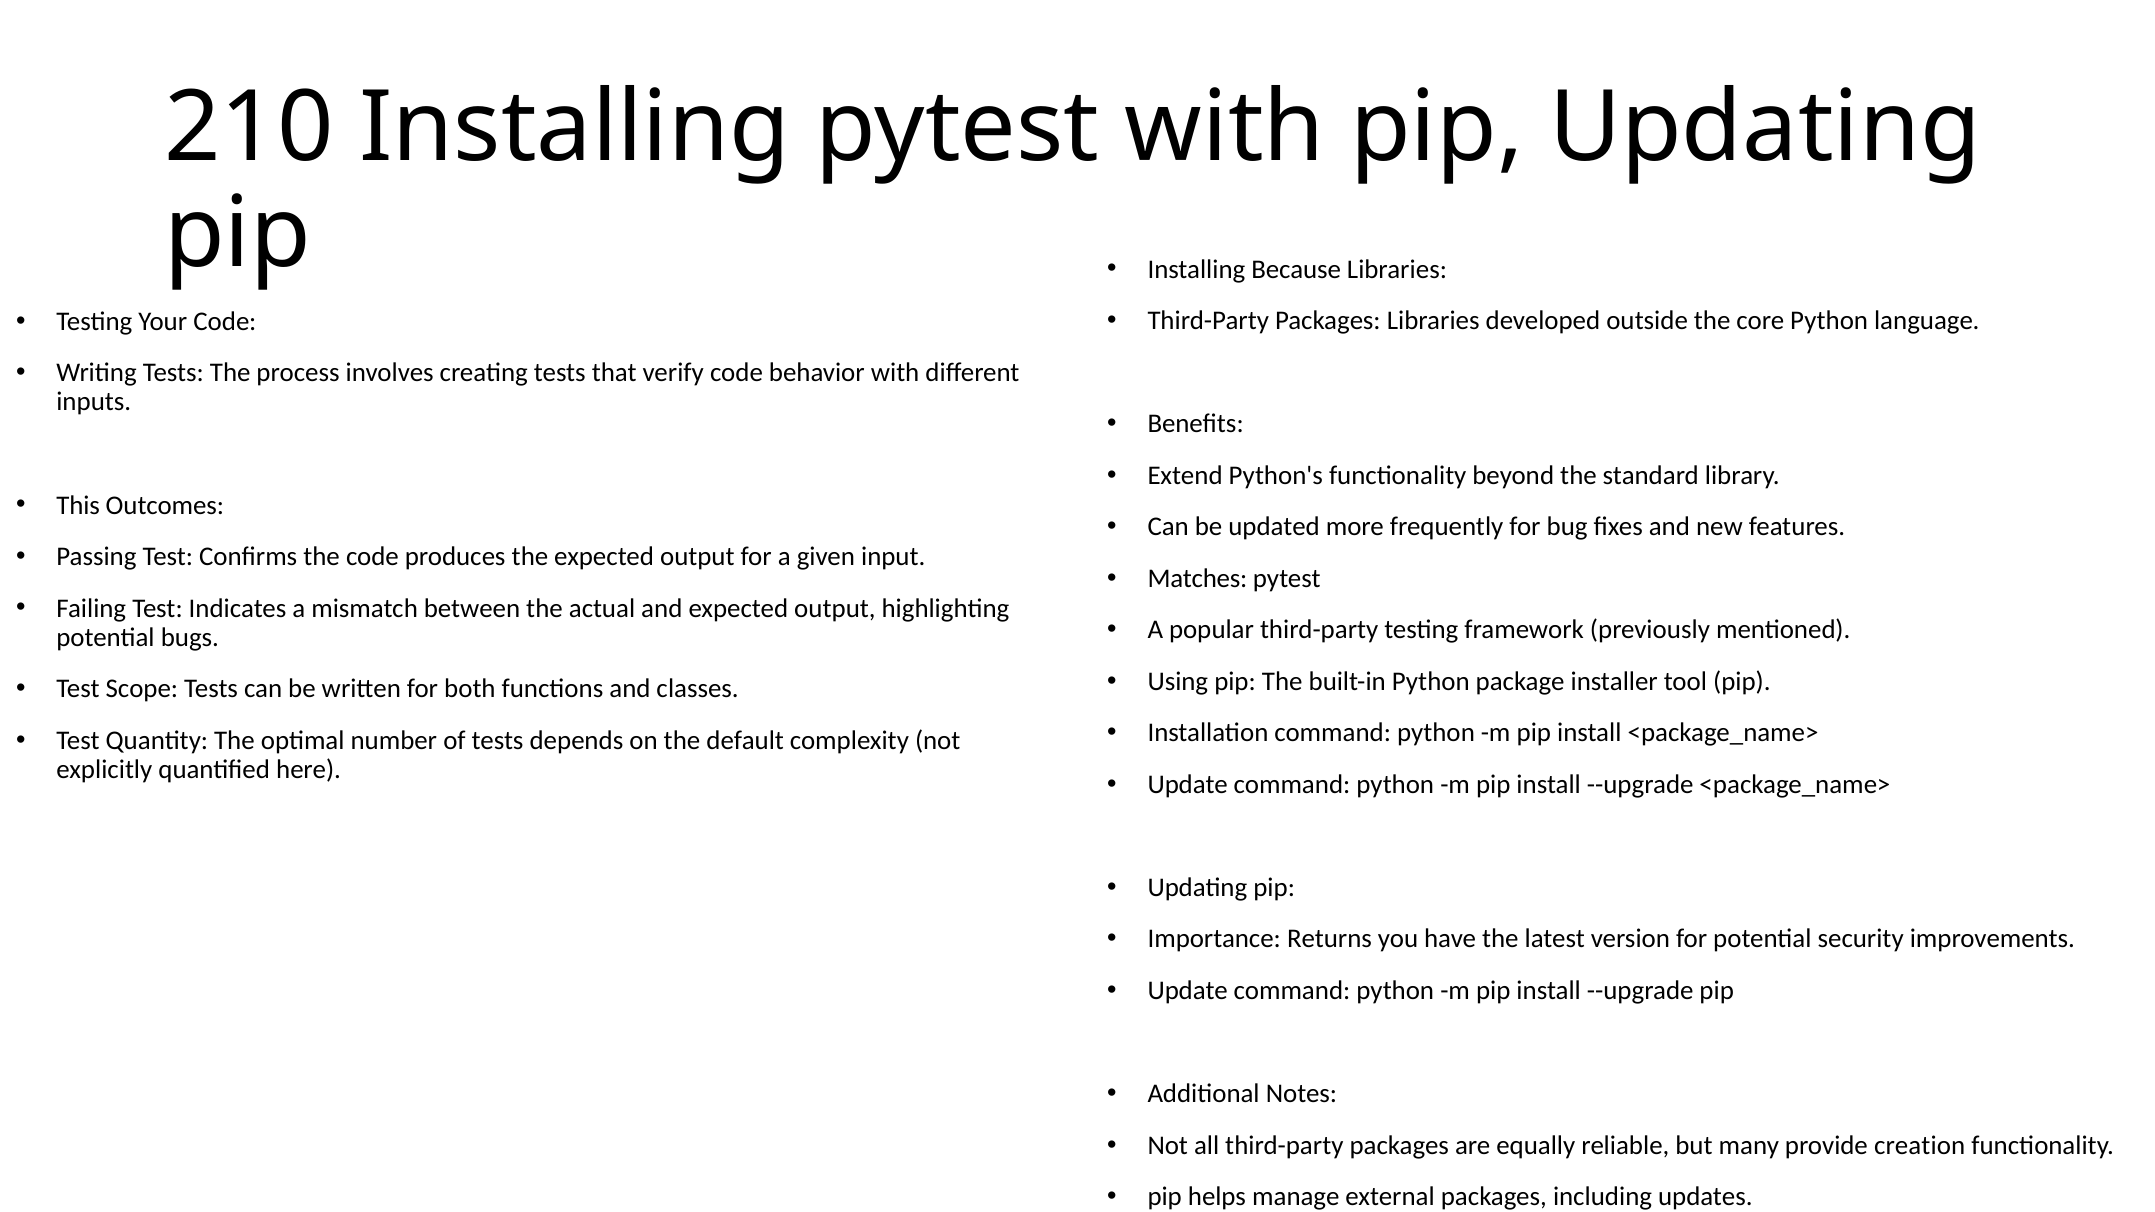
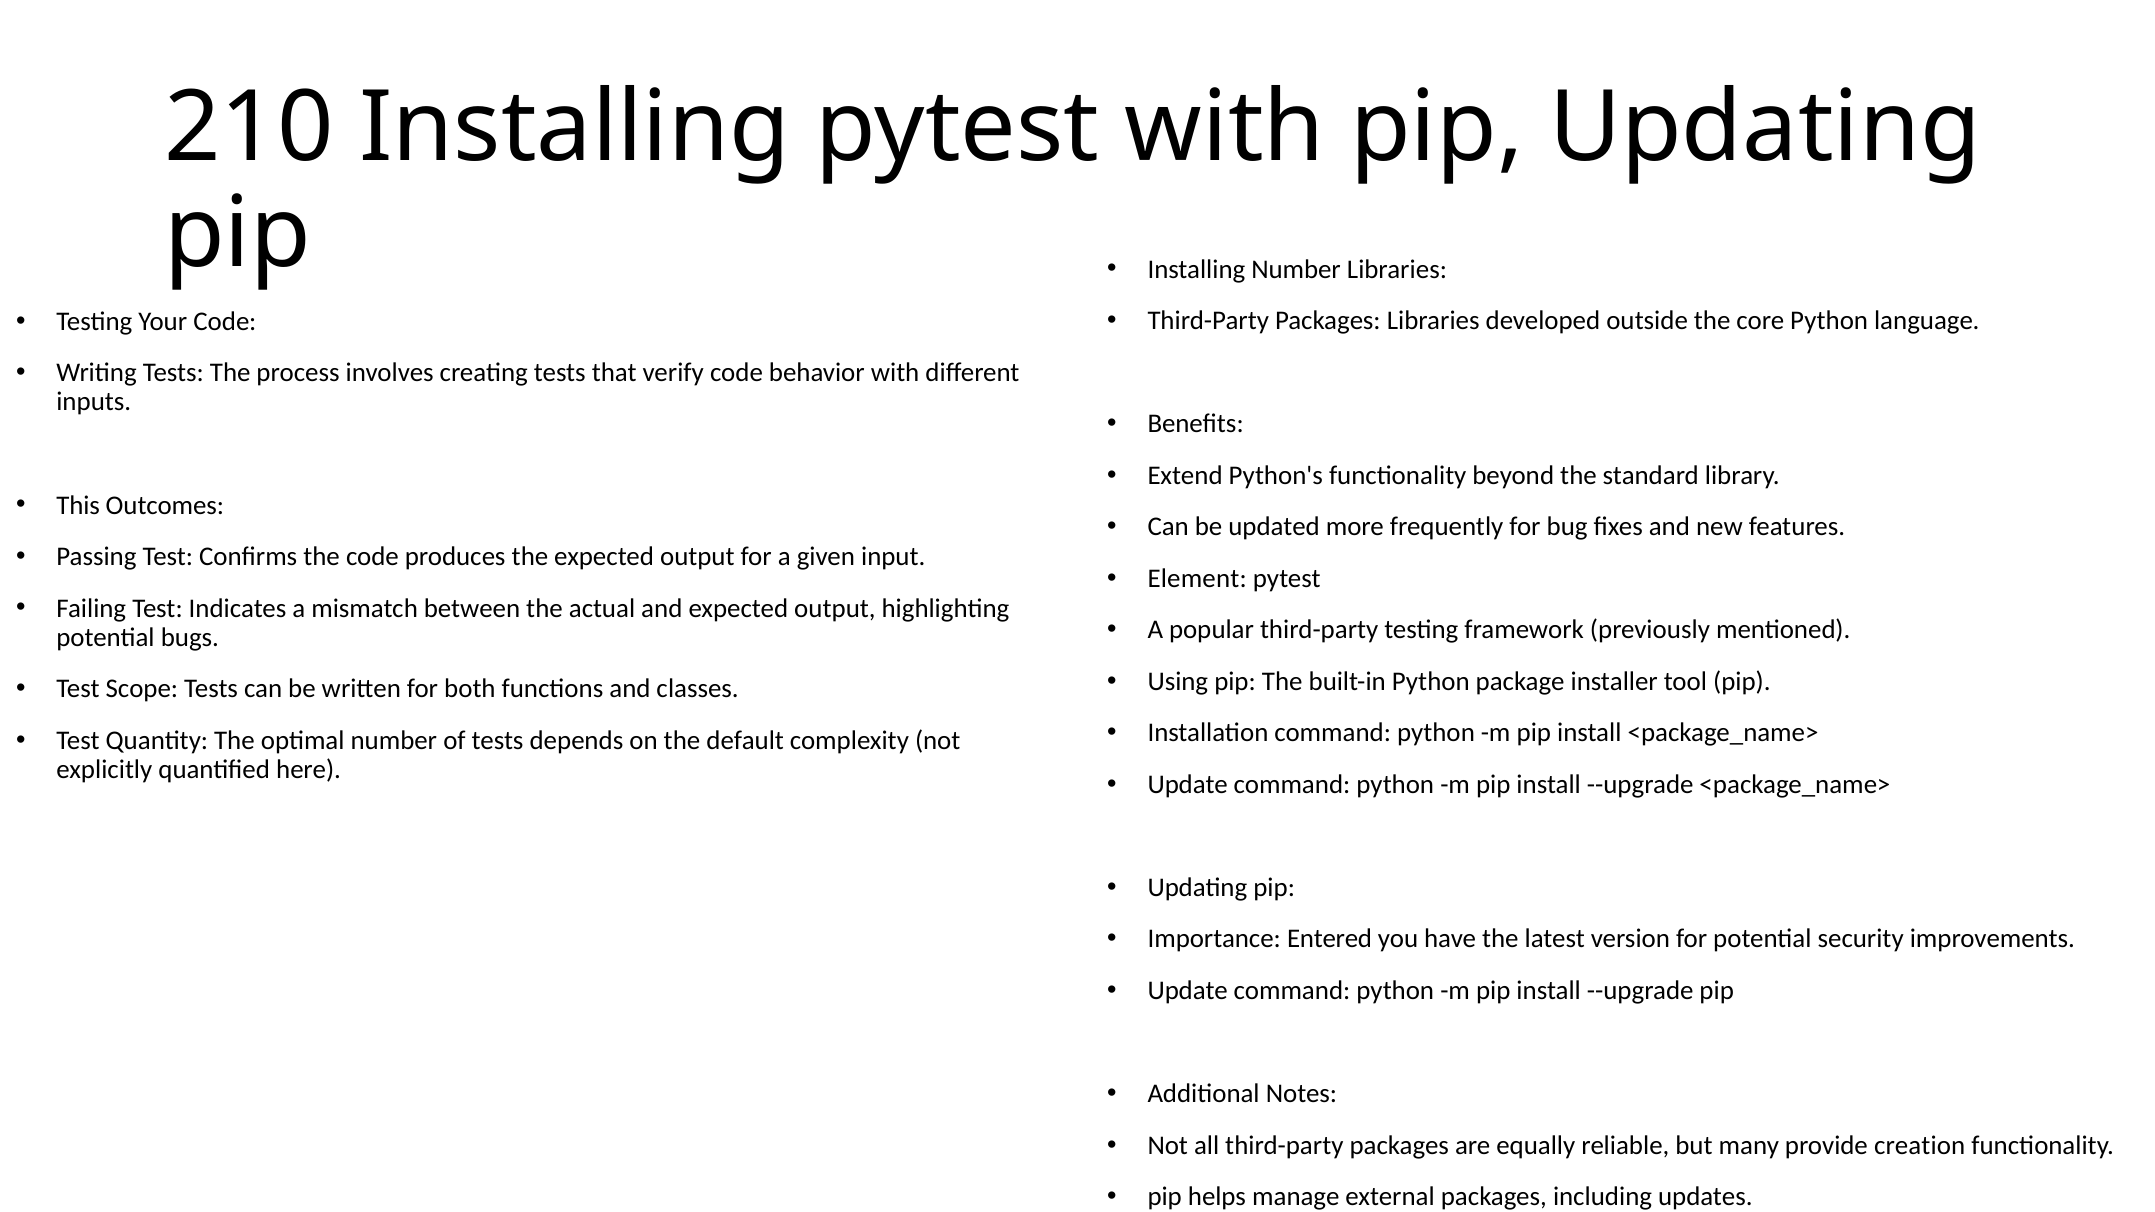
Installing Because: Because -> Number (1296, 269)
Matches: Matches -> Element (1197, 578)
Returns: Returns -> Entered (1330, 939)
